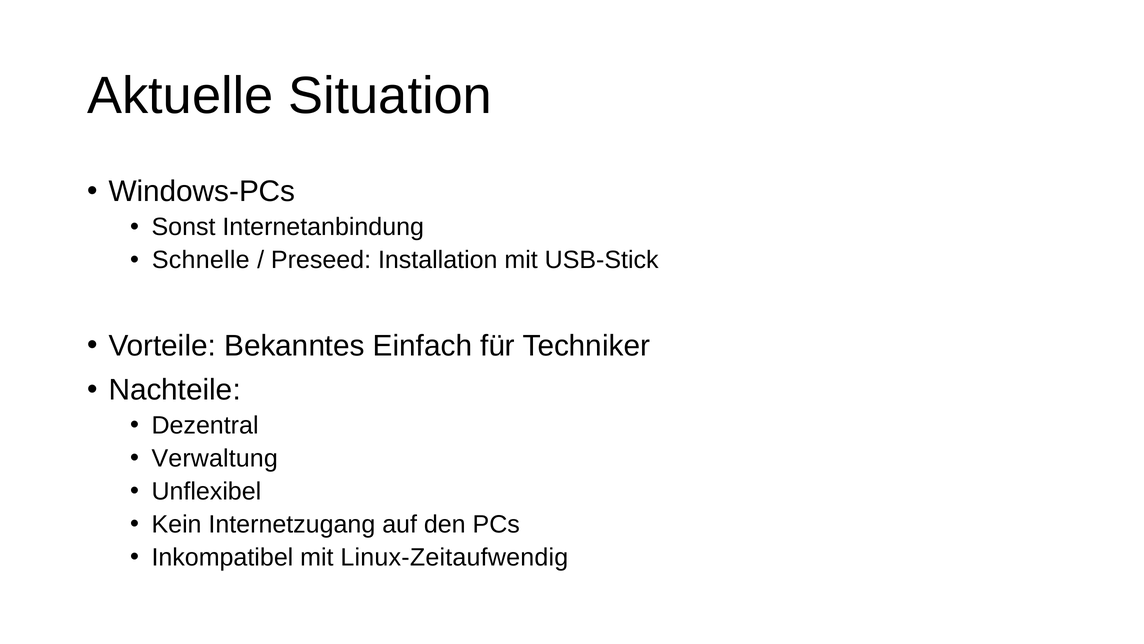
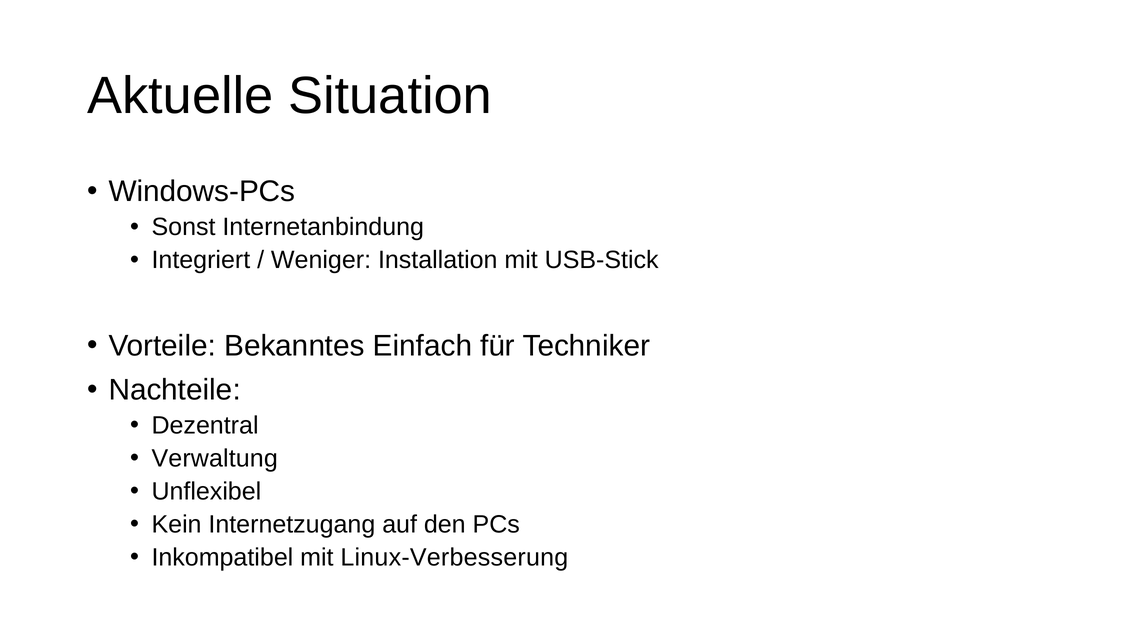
Schnelle: Schnelle -> Integriert (201, 260)
Preseed: Preseed -> Weniger (321, 260)
Linux-Zeitaufwendig: Linux-Zeitaufwendig -> Linux-Verbesserung (454, 557)
